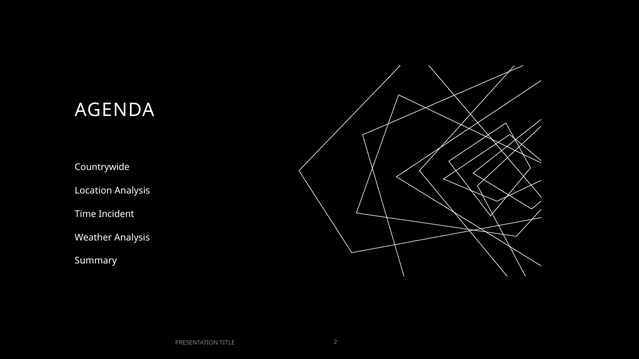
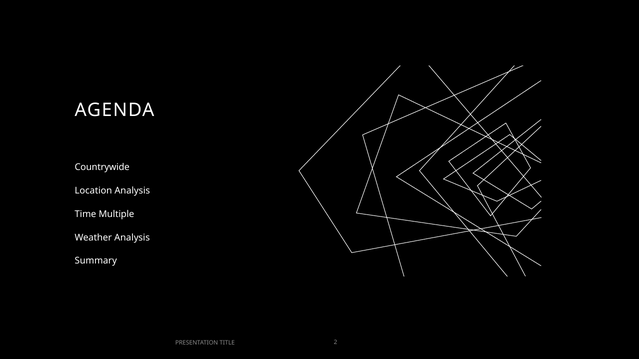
Incident: Incident -> Multiple (116, 214)
